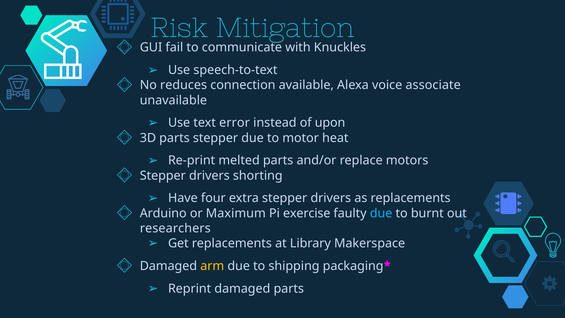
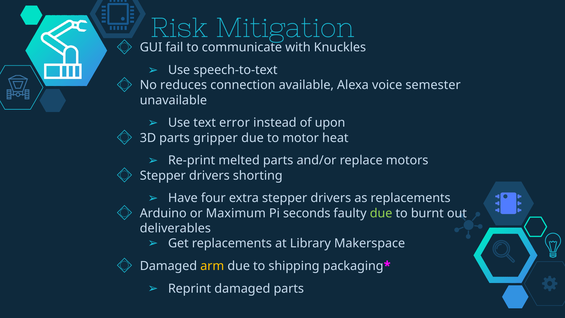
associate: associate -> semester (433, 85)
parts stepper: stepper -> gripper (215, 138)
exercise: exercise -> seconds (307, 213)
due colour: light blue -> light green (381, 213)
researchers: researchers -> deliverables (175, 228)
